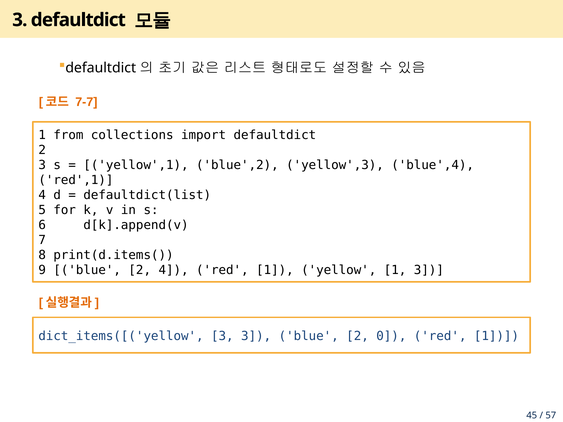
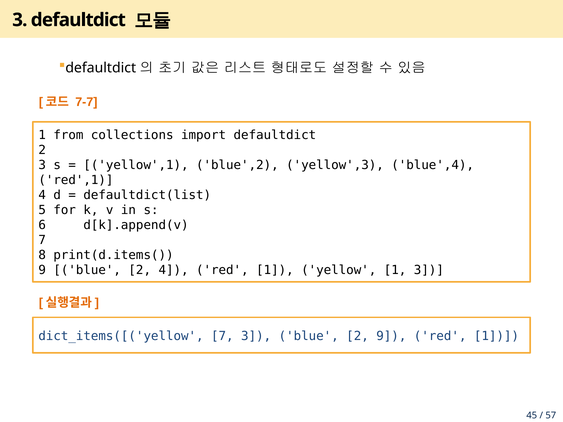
dict_items([('yellow 3: 3 -> 7 (222, 336)
2 0: 0 -> 9 (391, 336)
